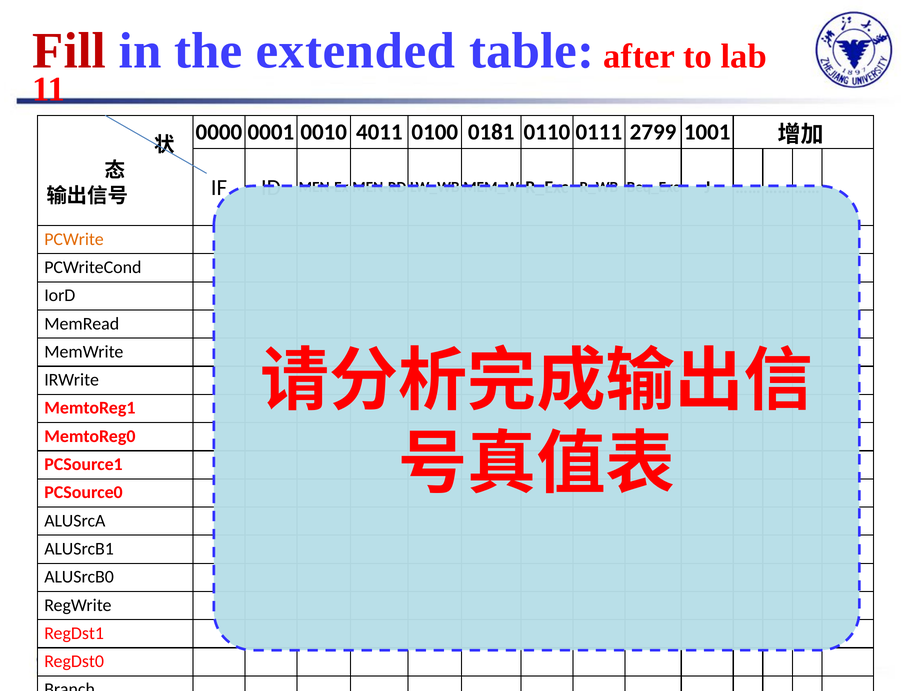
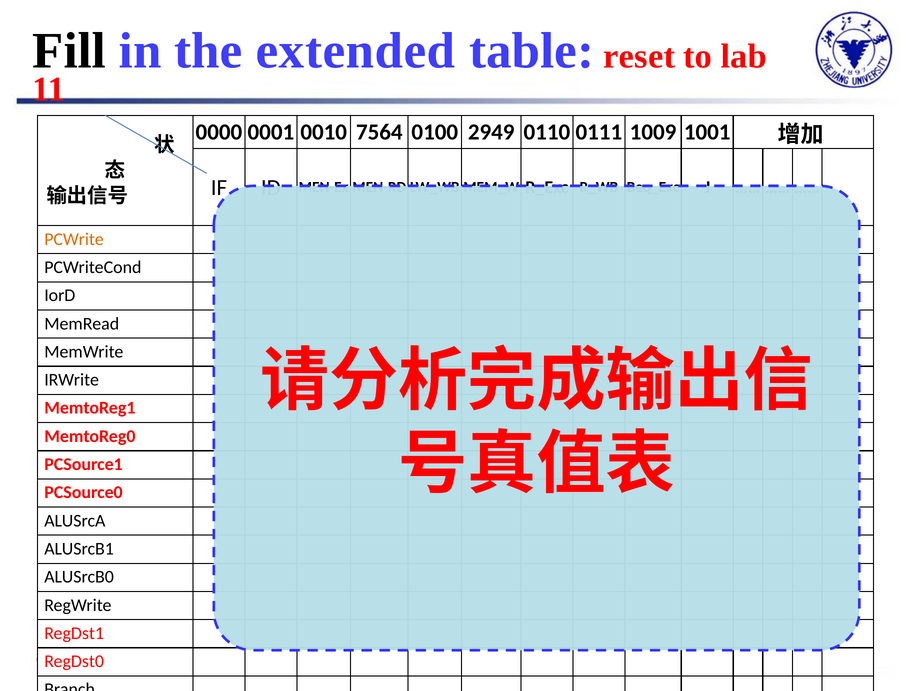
Fill colour: red -> black (69, 51)
after: after -> reset (639, 56)
4011: 4011 -> 7564 (379, 132)
0181: 0181 -> 2949 (491, 132)
2799: 2799 -> 1009 (653, 132)
